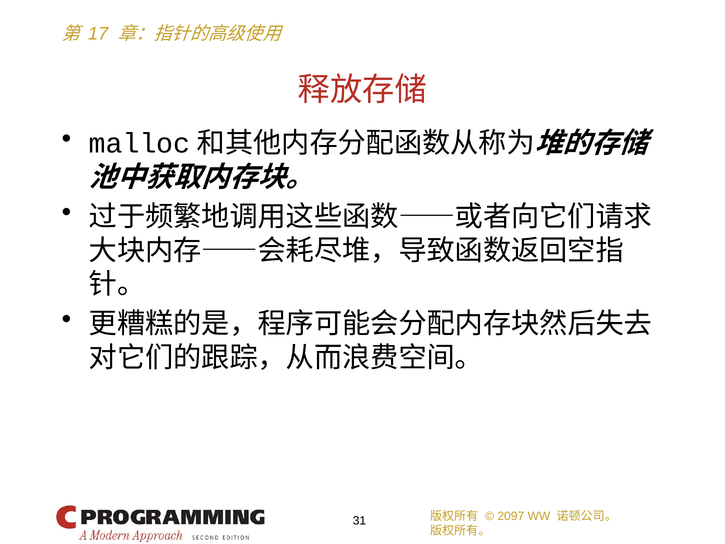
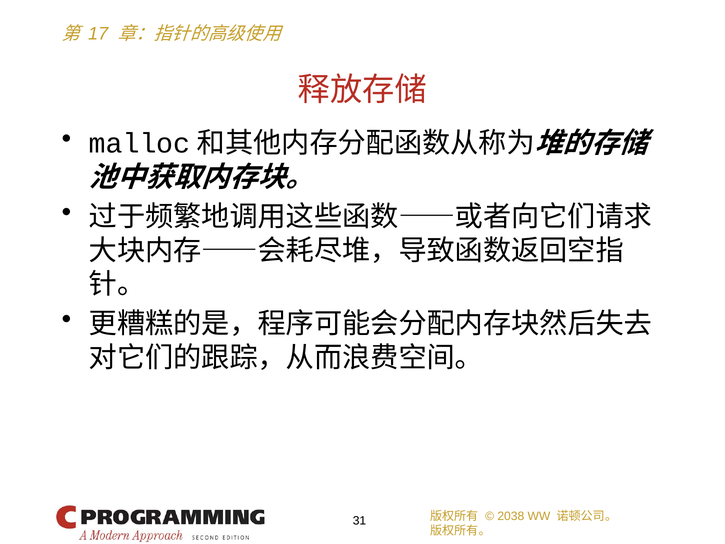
2097: 2097 -> 2038 (511, 516)
